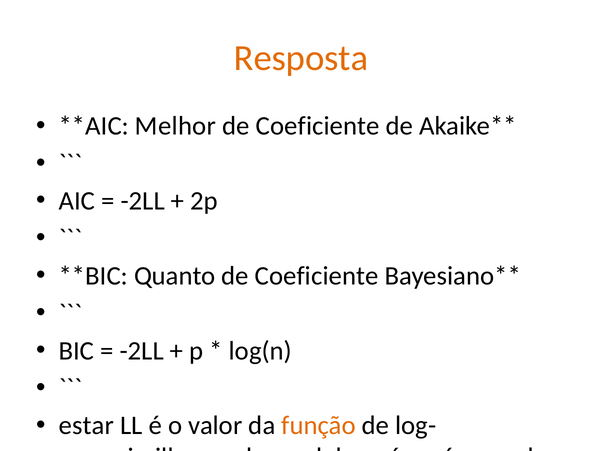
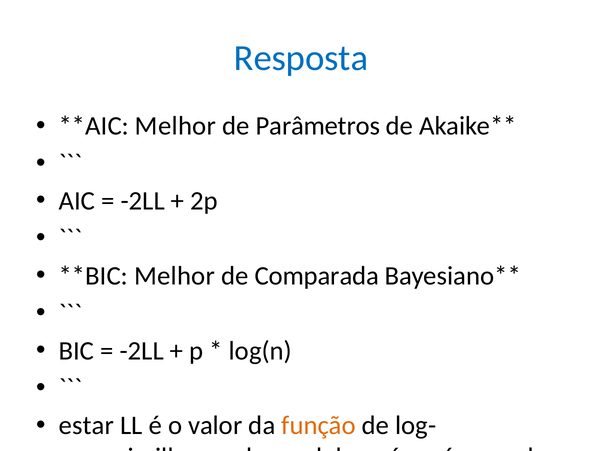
Resposta colour: orange -> blue (301, 58)
Coeficiente: Coeficiente -> Parâmetros (318, 126)
Quanto: Quanto -> Melhor (175, 276)
Coeficiente: Coeficiente -> Comparada (317, 276)
